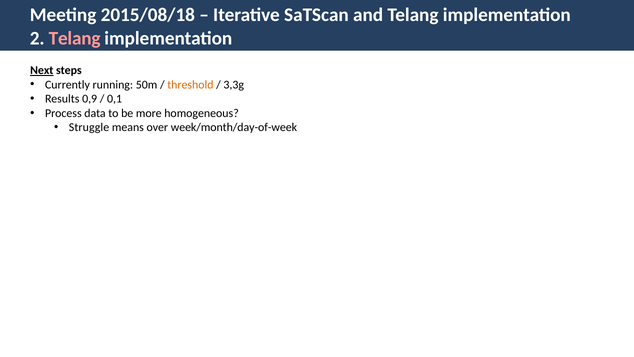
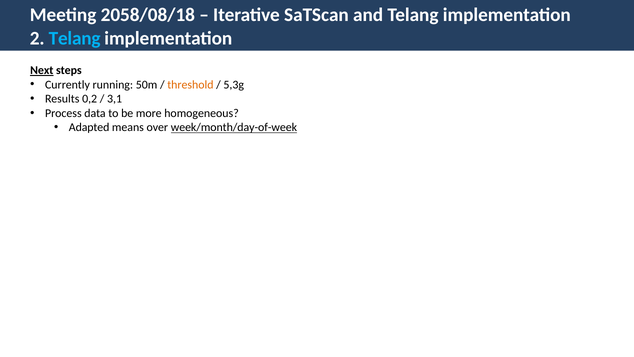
2015/08/18: 2015/08/18 -> 2058/08/18 (148, 15)
Telang colour: pink -> light blue (75, 38)
3,3g: 3,3g -> 5,3g (234, 85)
0,9: 0,9 -> 0,2 (90, 99)
0,1: 0,1 -> 3,1 (115, 99)
Struggle: Struggle -> Adapted (89, 127)
week/month/day-of-week underline: none -> present (234, 127)
